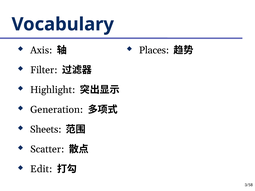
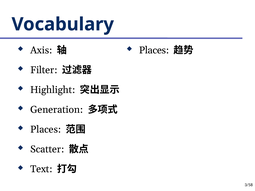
Sheets: Sheets -> Places (46, 130)
Edit: Edit -> Text (41, 169)
